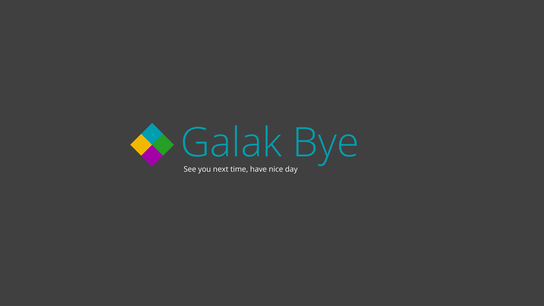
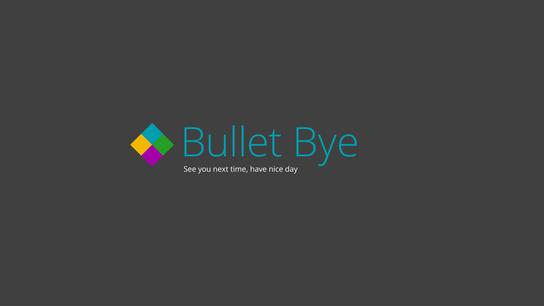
Galak: Galak -> Bullet (231, 143)
